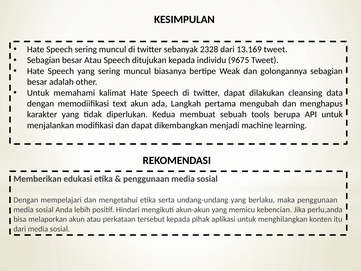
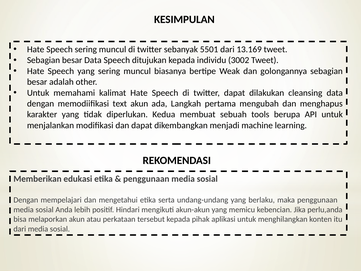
2328: 2328 -> 5501 (209, 49)
besar Atau: Atau -> Data (93, 60)
9675: 9675 -> 3002 (239, 60)
